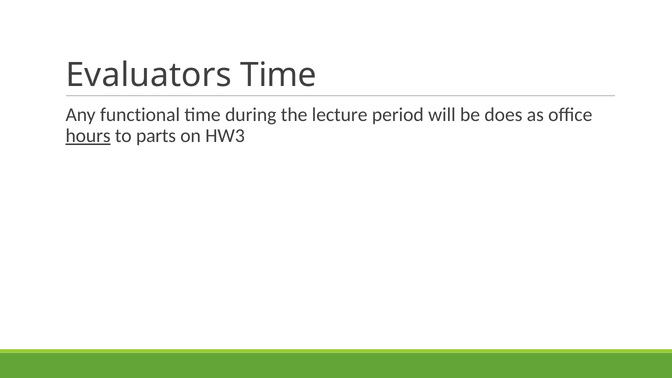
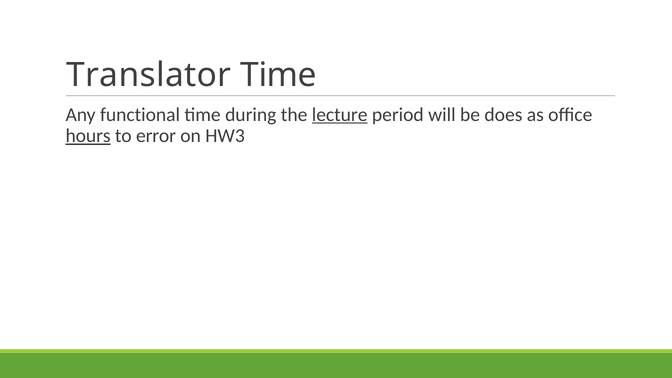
Evaluators: Evaluators -> Translator (149, 75)
lecture underline: none -> present (340, 115)
parts: parts -> error (156, 136)
